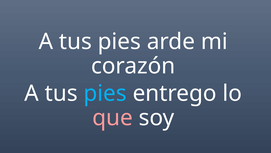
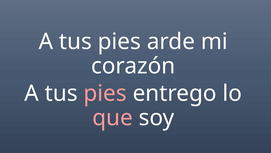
pies colour: light blue -> pink (105, 93)
